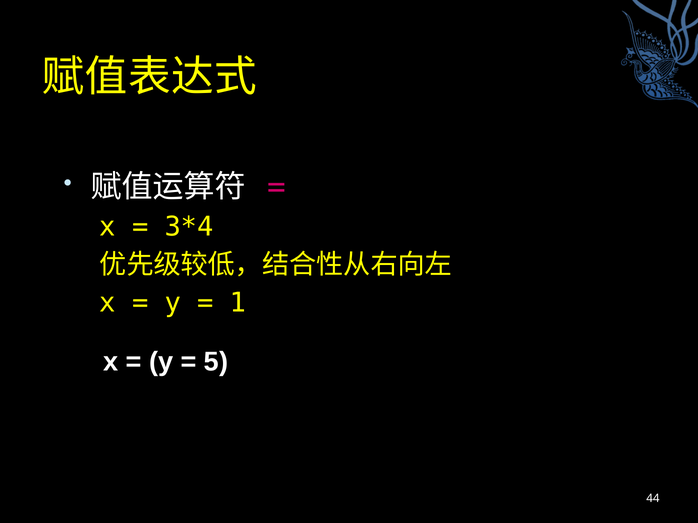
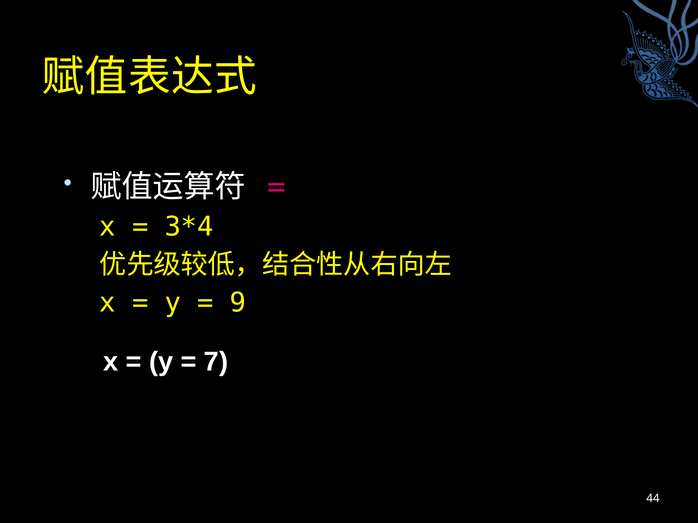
1: 1 -> 9 (238, 303)
5: 5 -> 7 (216, 362)
